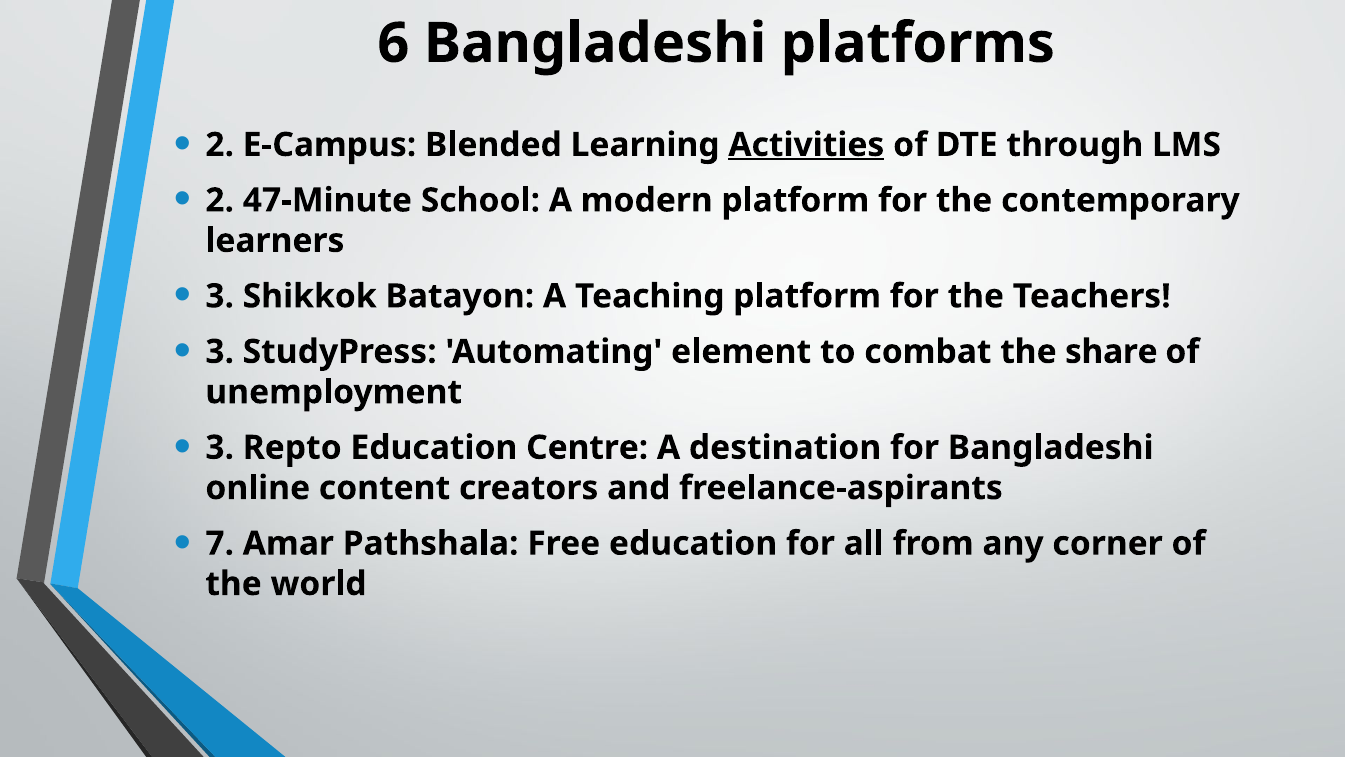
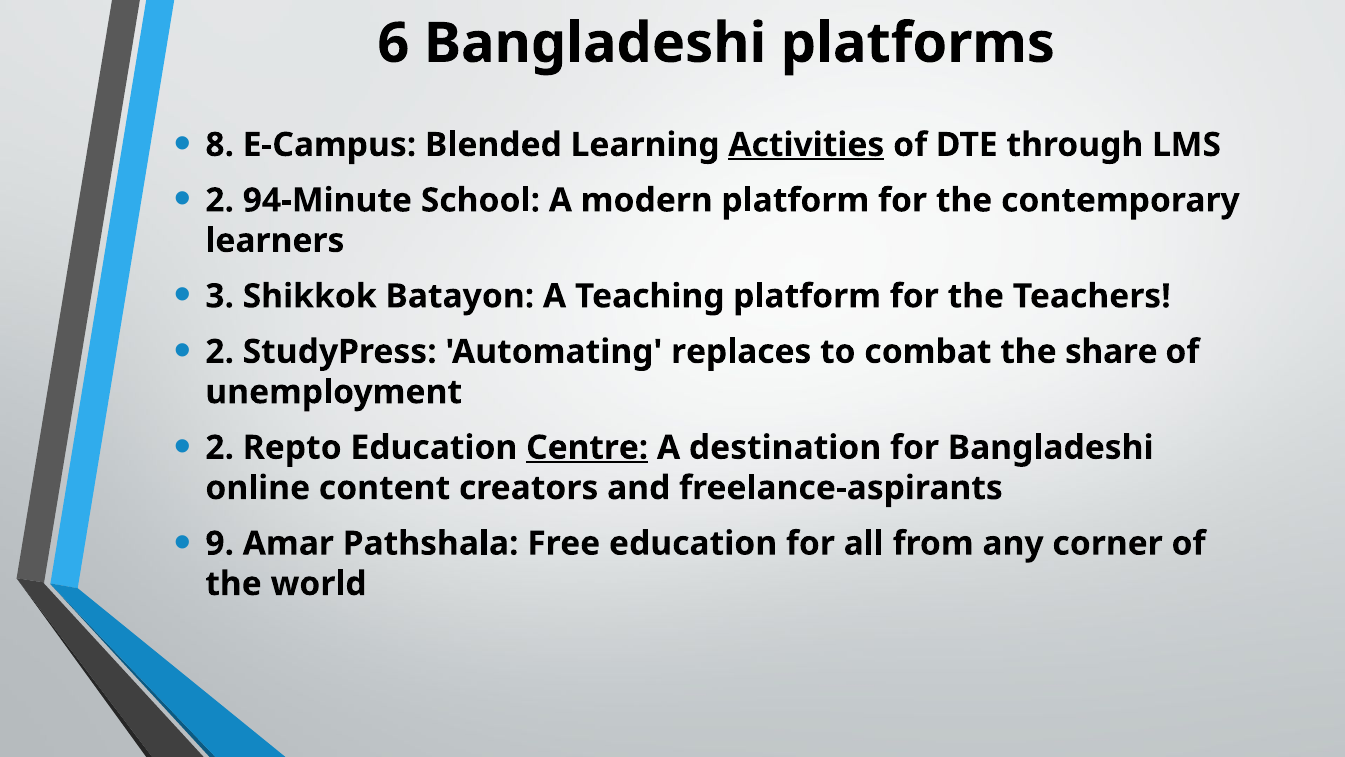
2: 2 -> 8 (220, 145)
47-Minute: 47-Minute -> 94-Minute (327, 200)
3: 3 -> 2 (220, 352)
element: element -> replaces (741, 352)
3: 3 -> 2 (220, 447)
Centre underline: none -> present (587, 447)
7: 7 -> 9 (220, 543)
